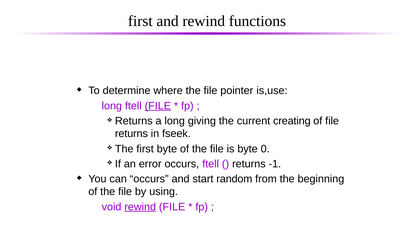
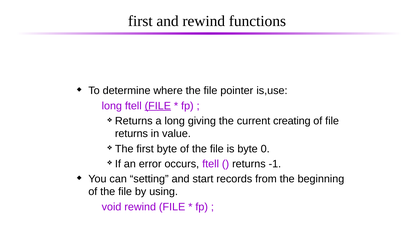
fseek: fseek -> value (177, 134)
can occurs: occurs -> setting (149, 179)
random: random -> records (234, 179)
rewind underline: present -> none (140, 207)
